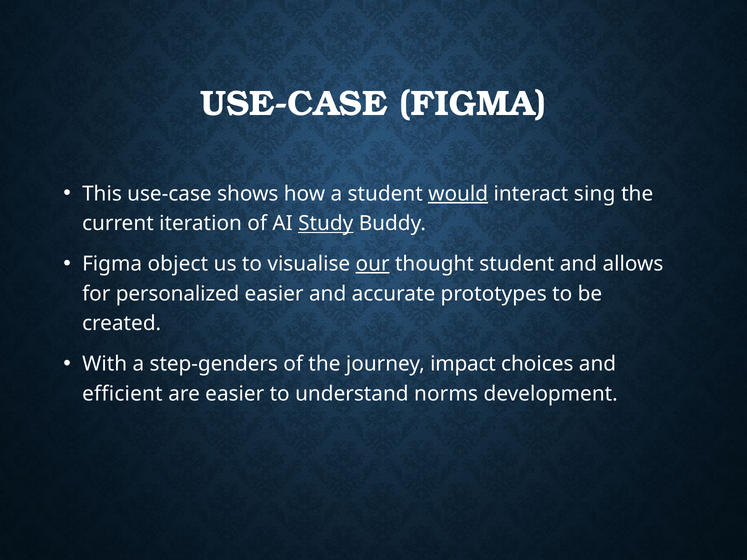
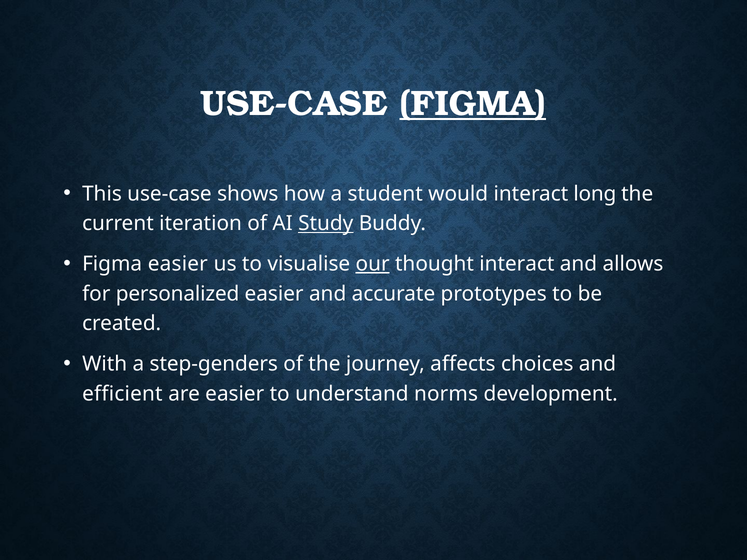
FIGMA underline: none -> present (473, 104)
would underline: present -> none (458, 194)
sing: sing -> long (595, 194)
Figma object: object -> easier (178, 264)
thought student: student -> interact (517, 264)
impact: impact -> affects (463, 364)
